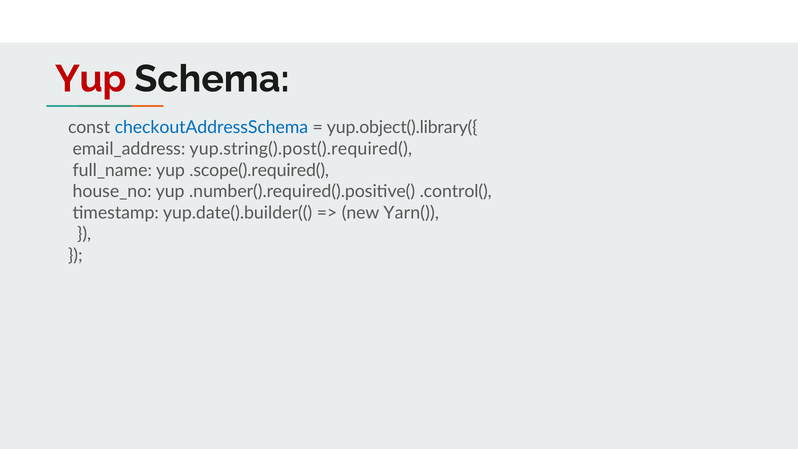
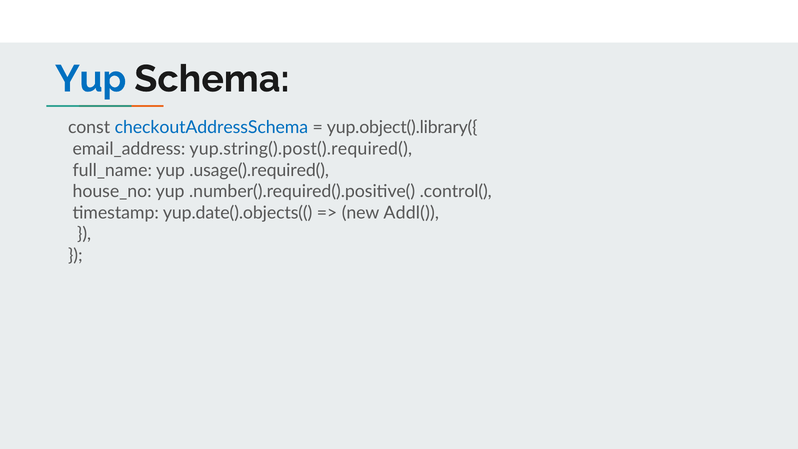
Yup colour: red -> blue (91, 79)
.scope().required(: .scope().required( -> .usage().required( (259, 170)
yup.date().builder((: yup.date().builder(( -> yup.date().objects(( (238, 213)
Yarn(: Yarn( -> Addl( (411, 213)
